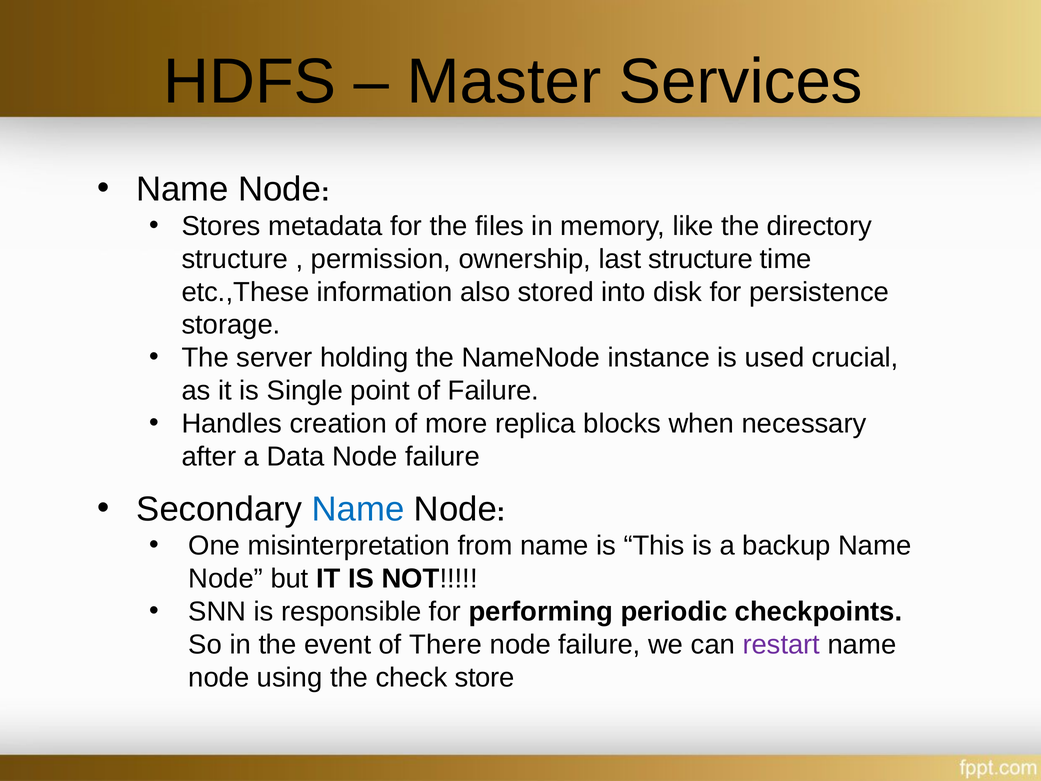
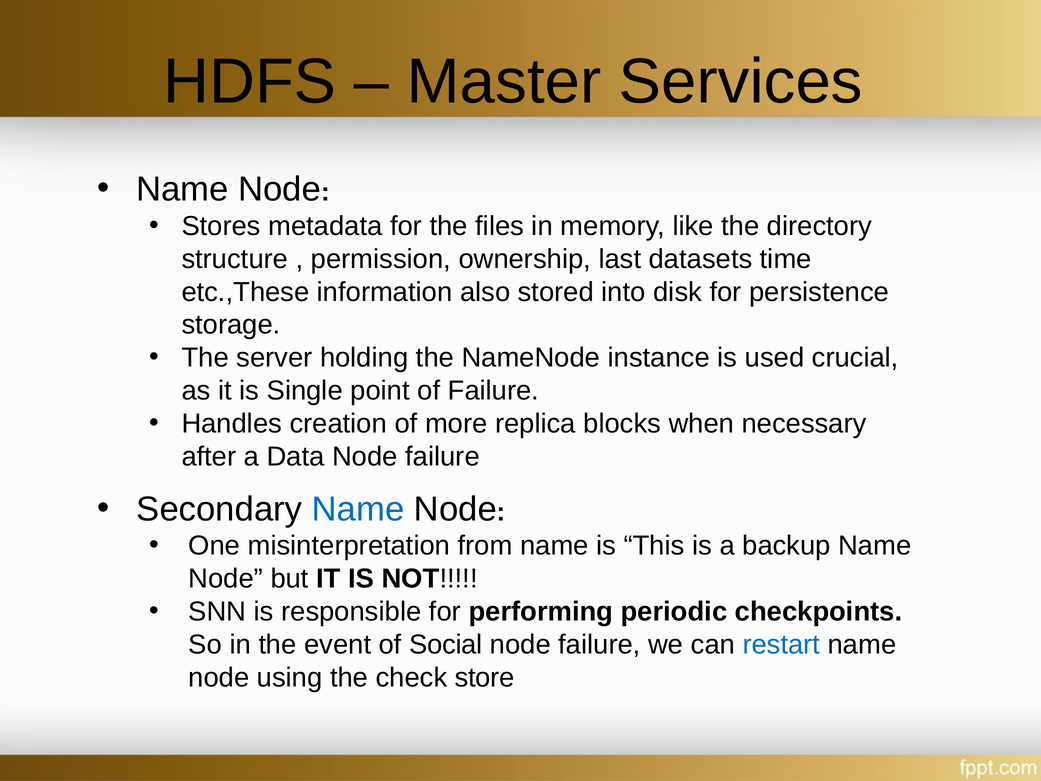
last structure: structure -> datasets (701, 259)
There: There -> Social (446, 645)
restart colour: purple -> blue (781, 645)
